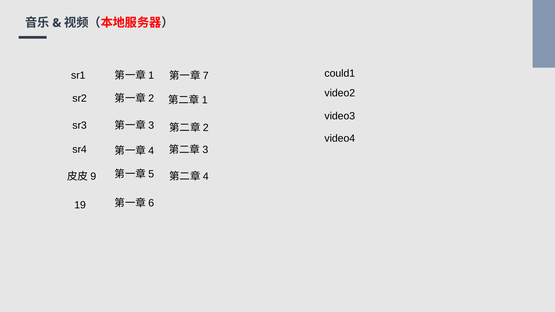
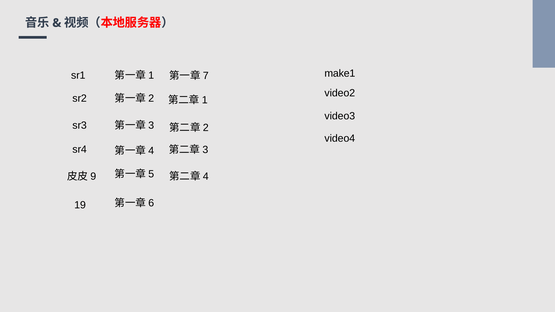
could1: could1 -> make1 (340, 74)
